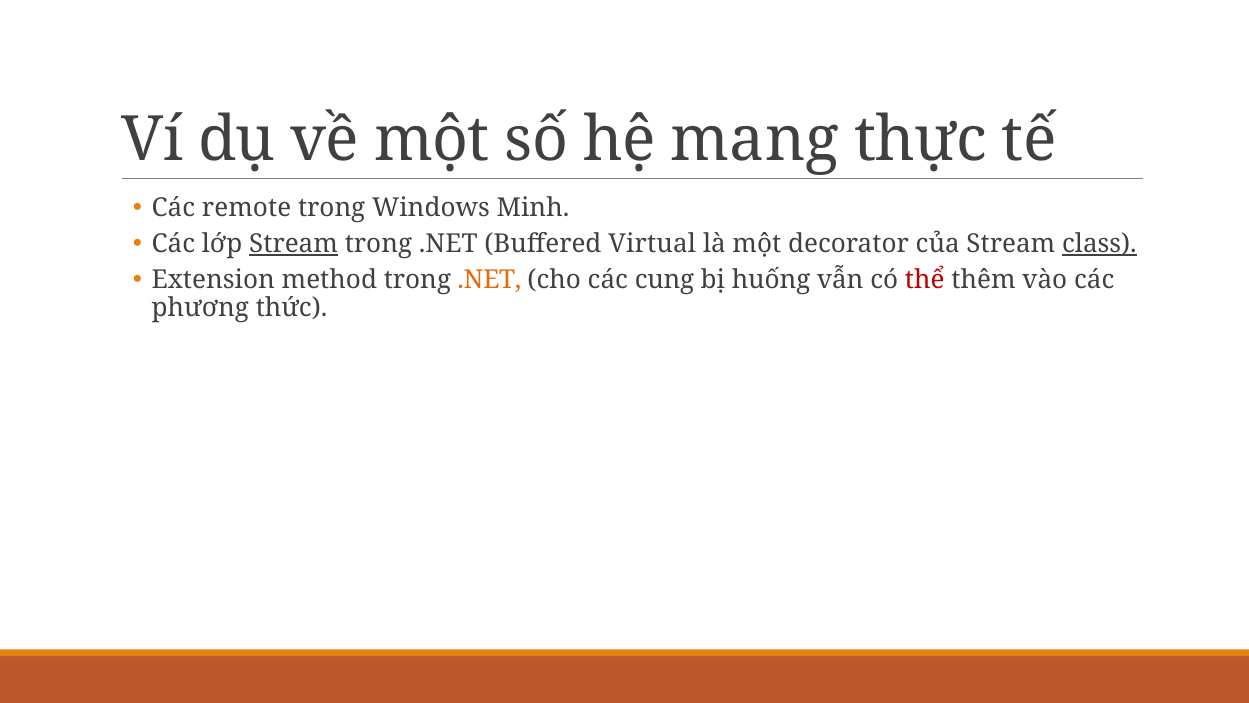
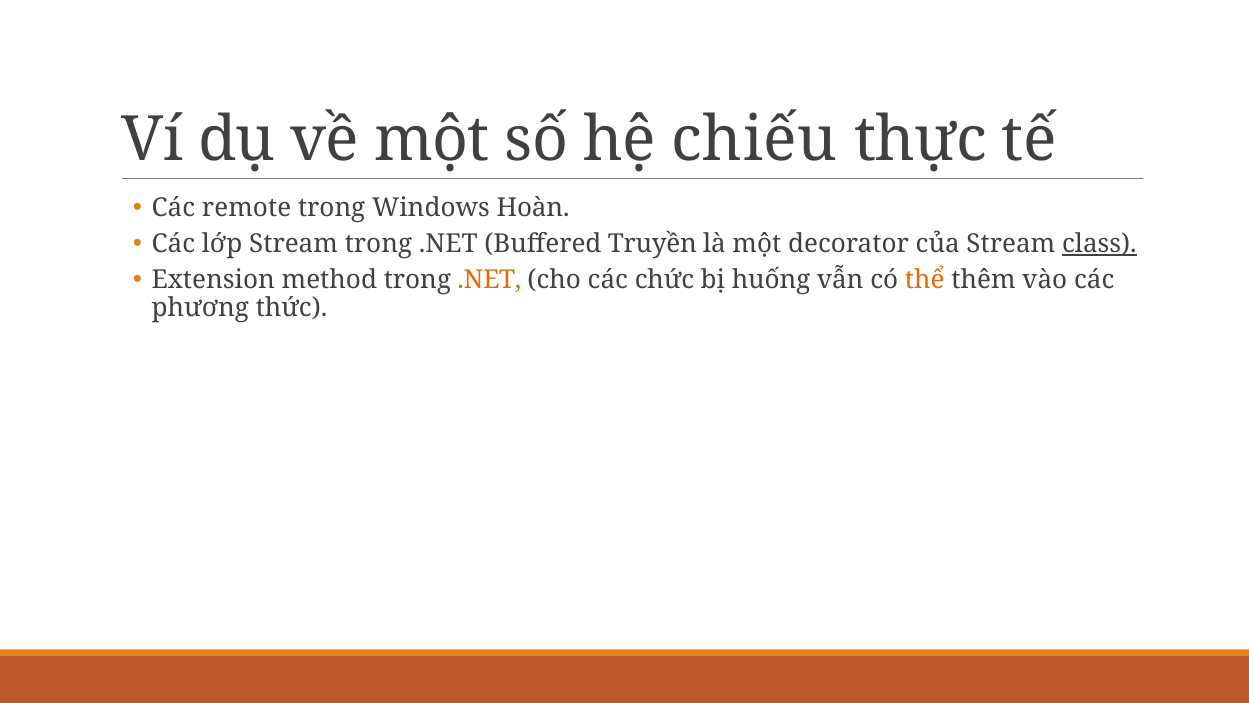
mang: mang -> chiếu (755, 140)
Minh: Minh -> Hoàn (533, 208)
Stream underline: present -> none (294, 244)
Virtual: Virtual -> Truyền (652, 244)
cung: cung -> chức (664, 280)
thể colour: red -> orange (925, 280)
